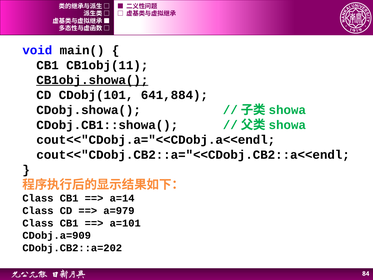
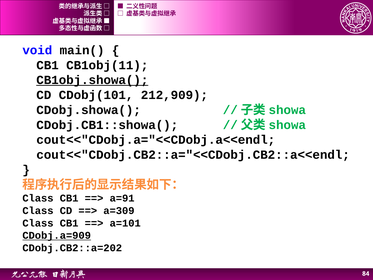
641,884: 641,884 -> 212,909 (174, 95)
a=14: a=14 -> a=91 (122, 198)
a=979: a=979 -> a=309 (119, 210)
CDobj.a=909 underline: none -> present (57, 235)
